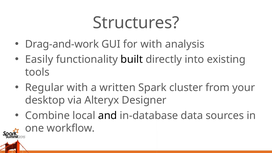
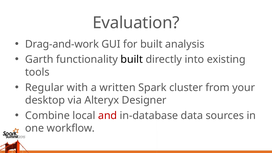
Structures: Structures -> Evaluation (136, 23)
for with: with -> built (151, 44)
Easily: Easily -> Garth (39, 59)
and colour: black -> red (108, 116)
